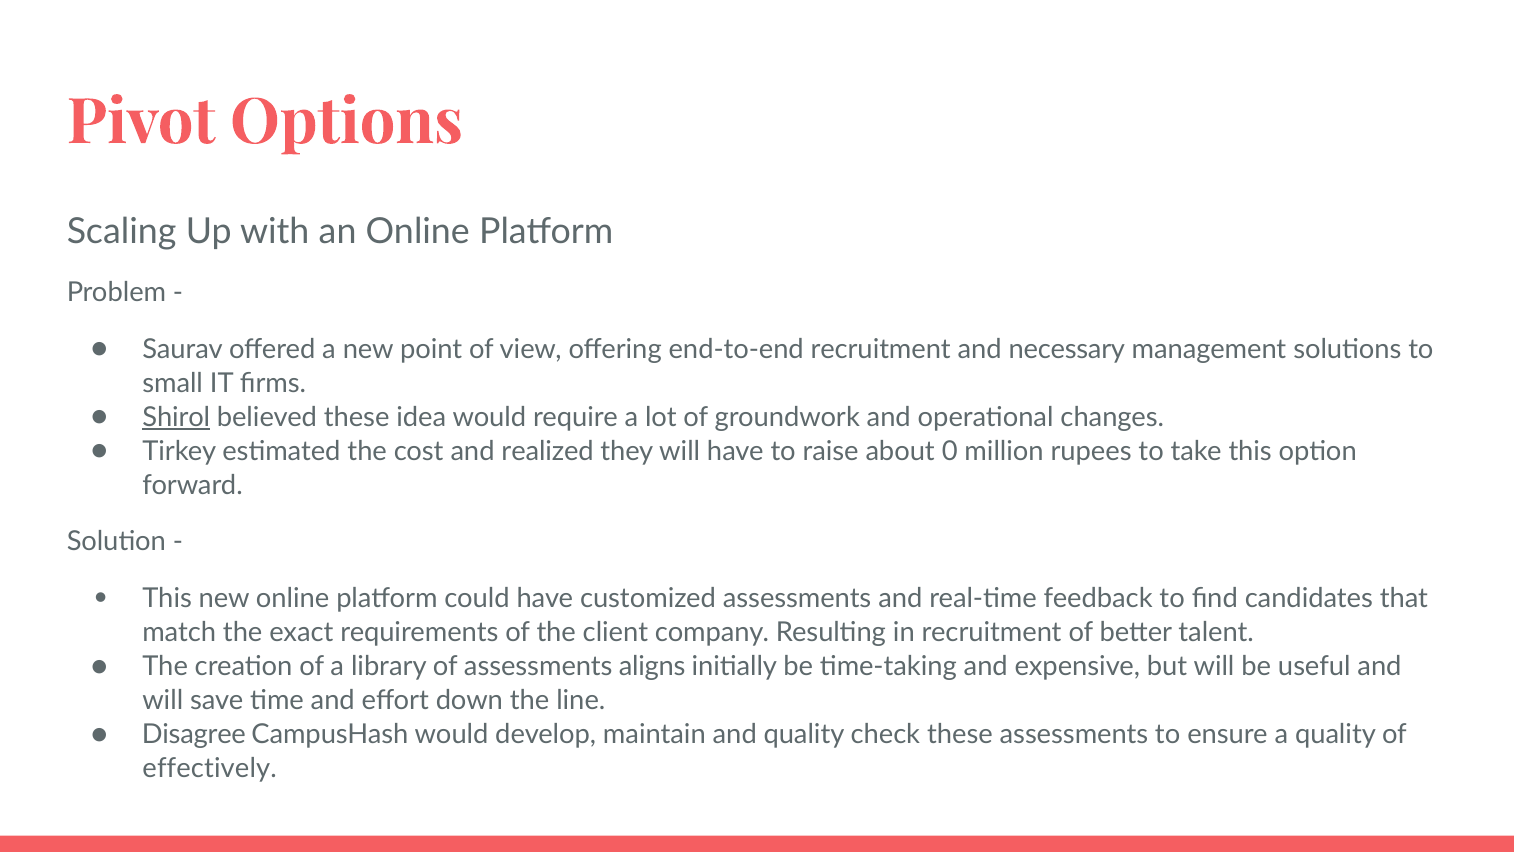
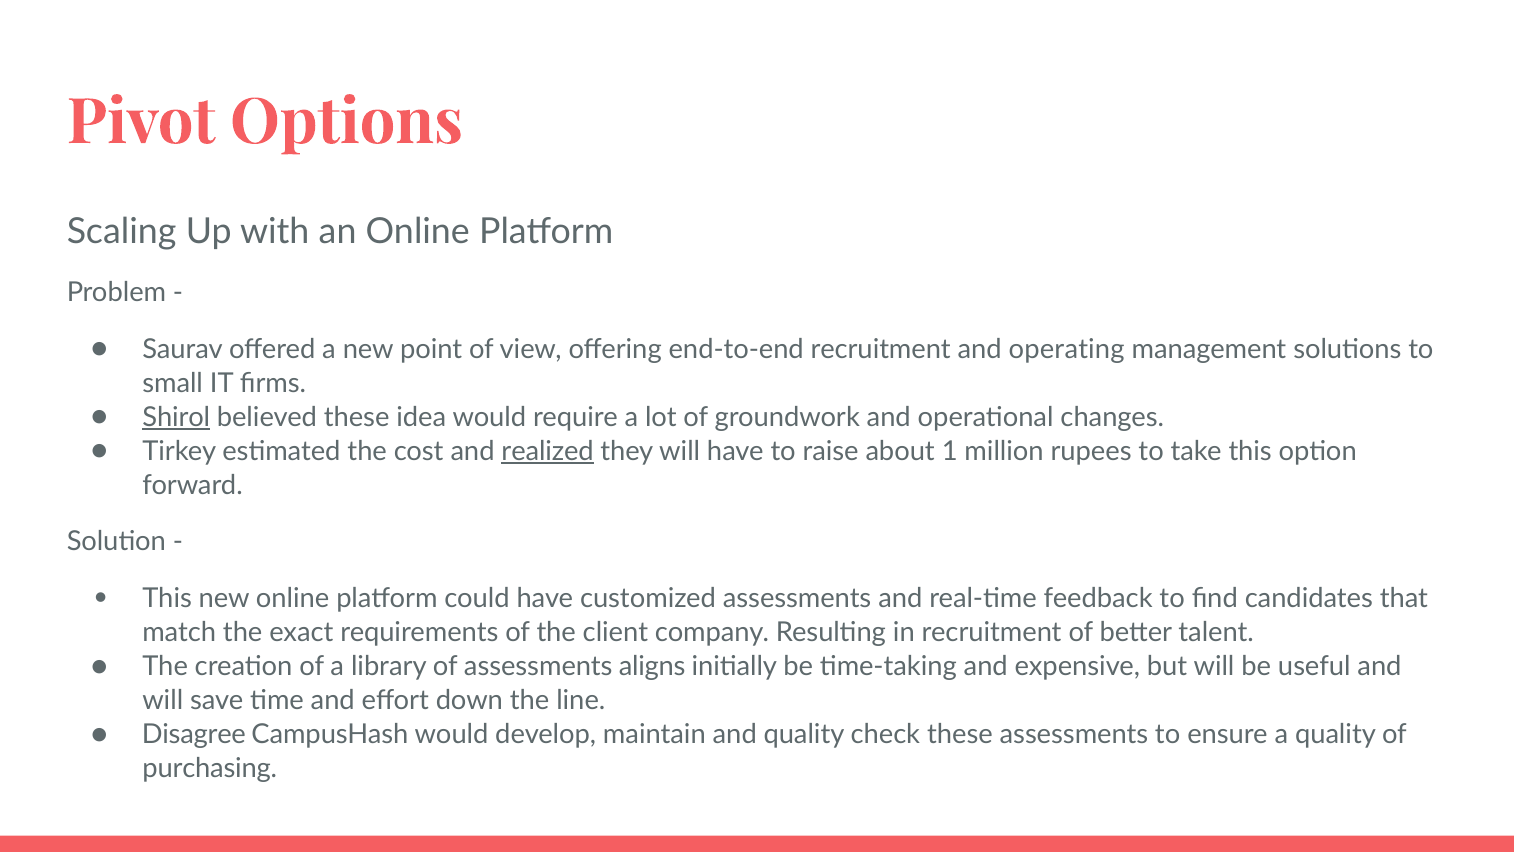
necessary: necessary -> operating (1067, 349)
realized underline: none -> present (548, 451)
0: 0 -> 1 (950, 451)
effectively: effectively -> purchasing (210, 768)
